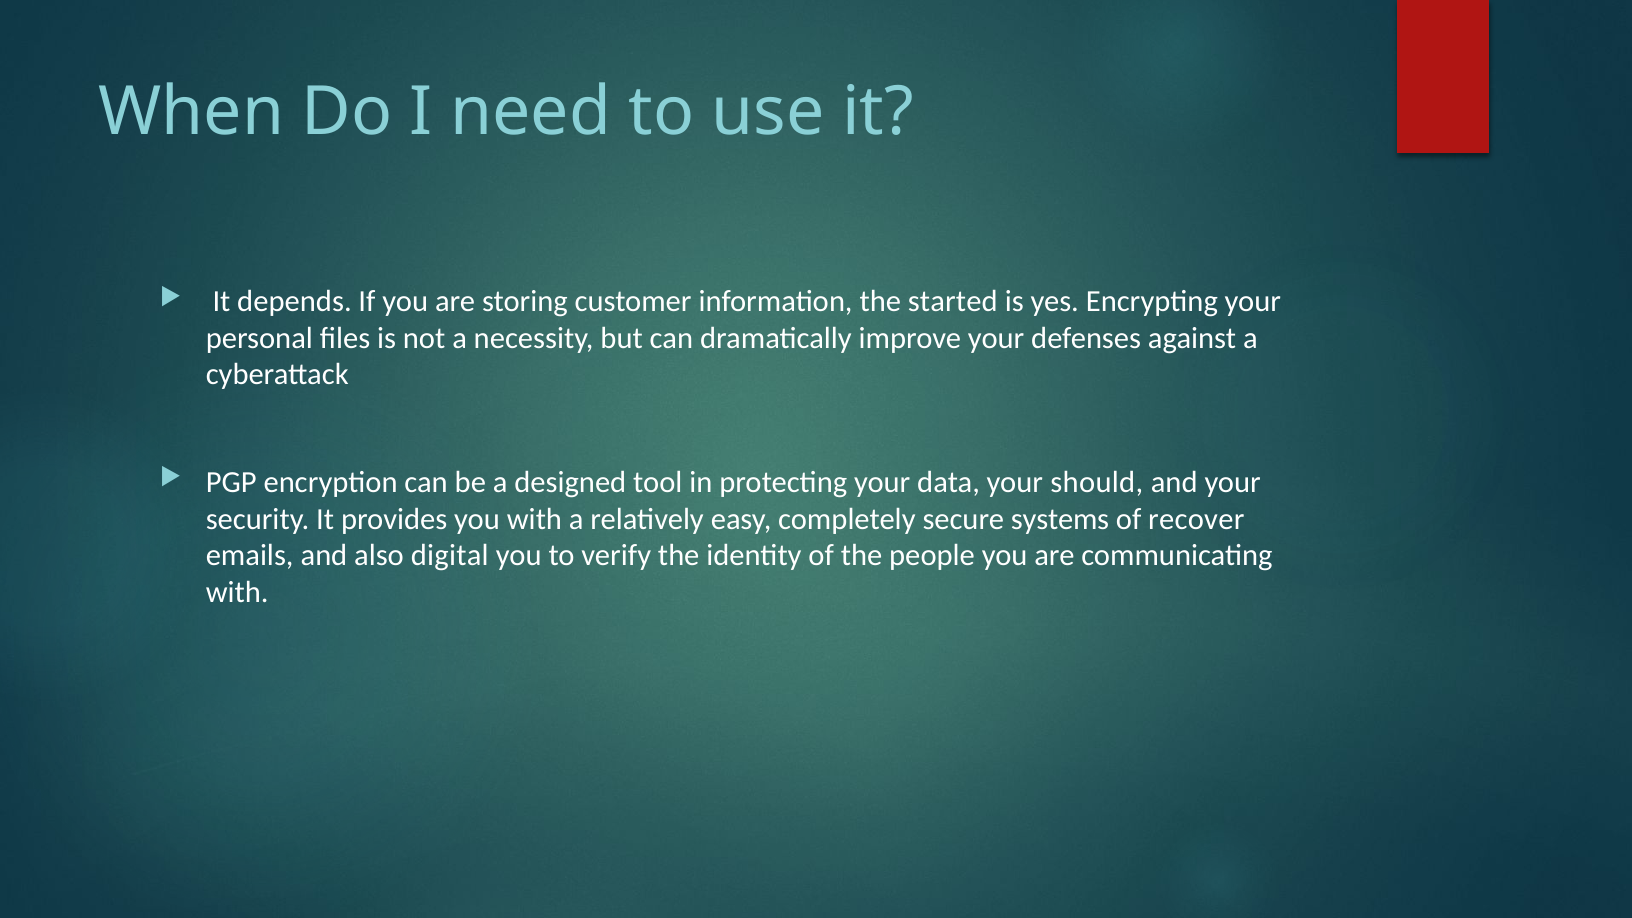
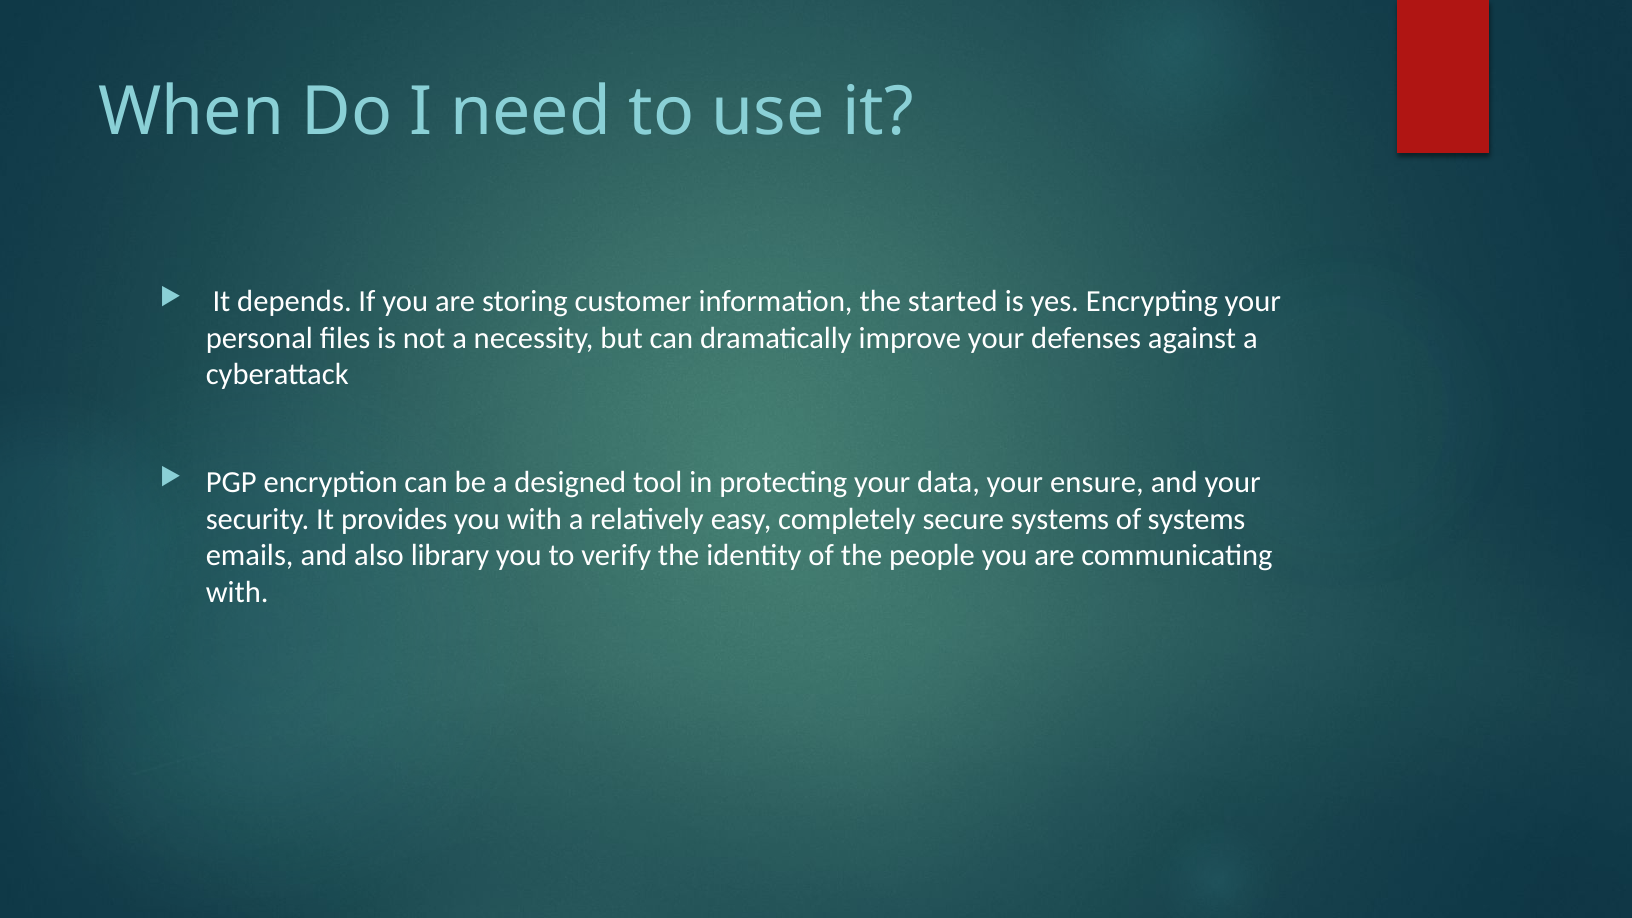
should: should -> ensure (1097, 482)
of recover: recover -> systems (1197, 519)
digital: digital -> library (450, 556)
